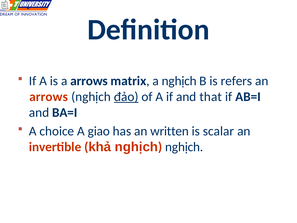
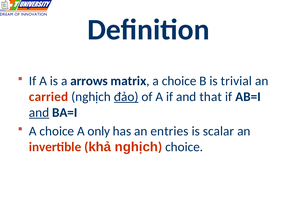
matrix a nghịch: nghịch -> choice (179, 81)
refers: refers -> trivial (236, 81)
arrows: arrows -> carried (49, 97)
and underline: none -> present (39, 112)
giao: giao -> only (99, 131)
written: written -> entries (169, 131)
nghịch nghịch: nghịch -> choice (184, 147)
